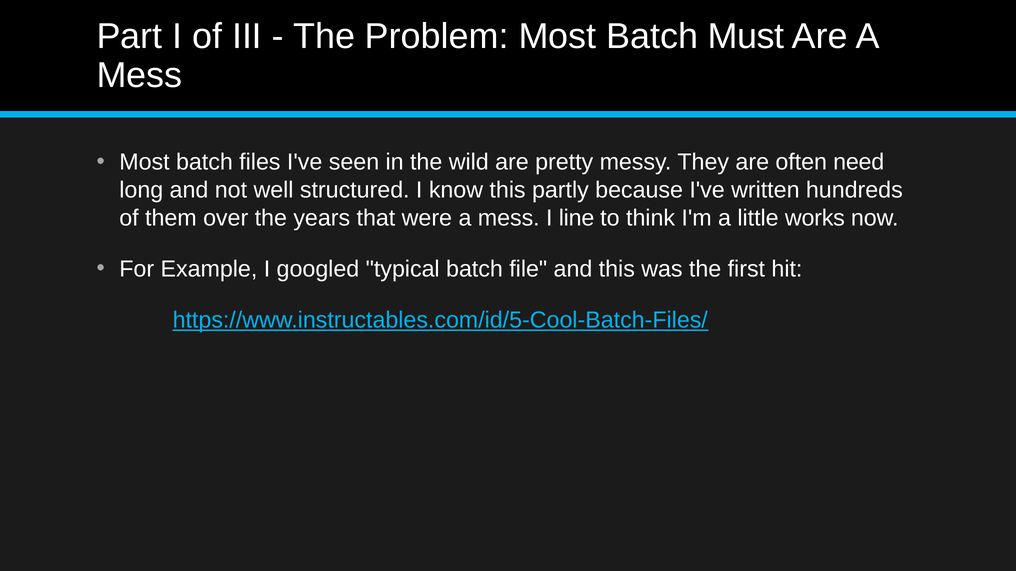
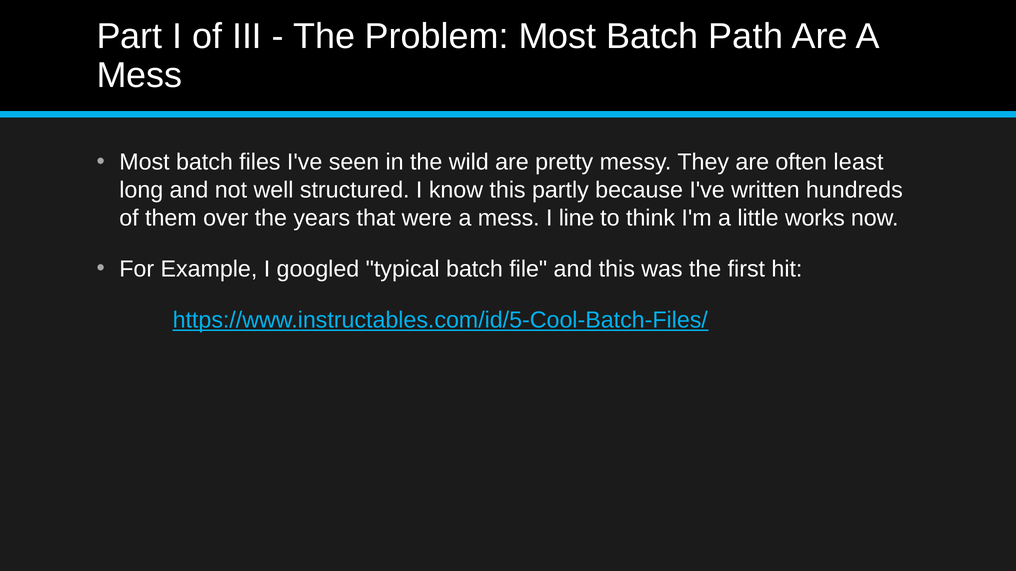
Must: Must -> Path (746, 37)
need: need -> least (858, 162)
